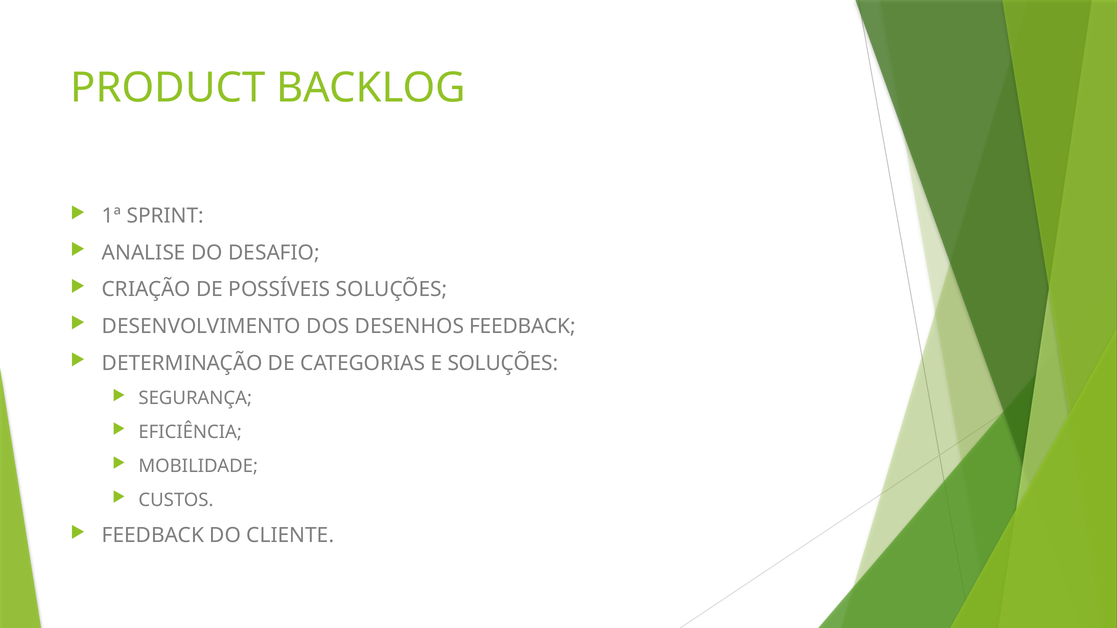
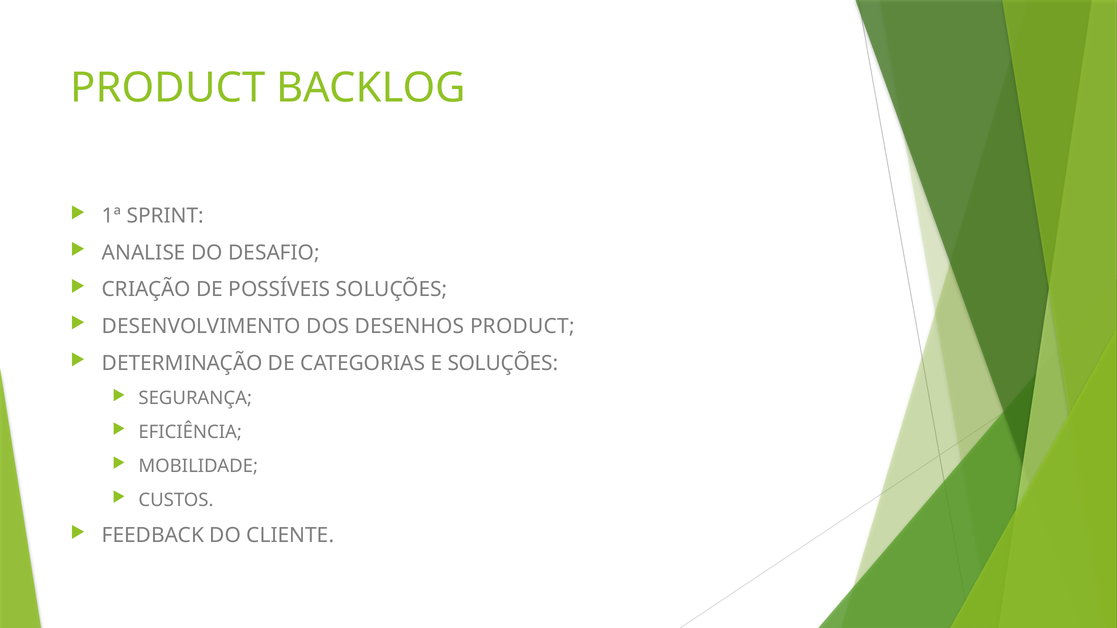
DESENHOS FEEDBACK: FEEDBACK -> PRODUCT (522, 327)
